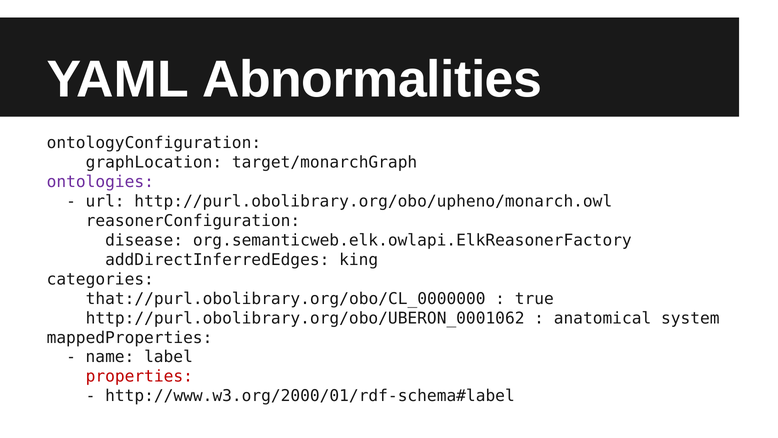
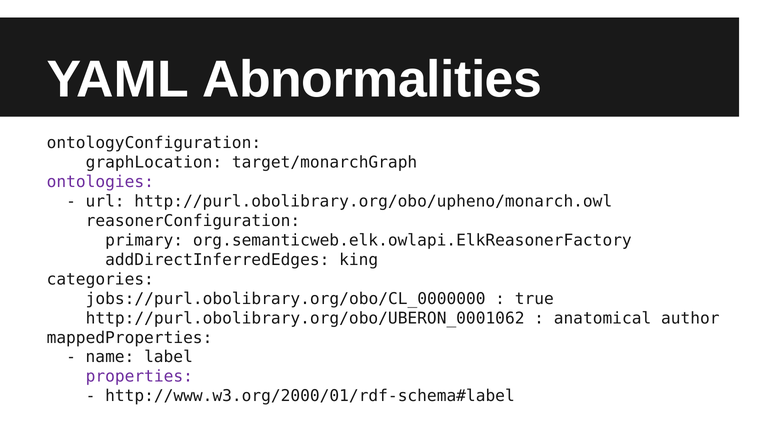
disease: disease -> primary (144, 240)
that://purl.obolibrary.org/obo/CL_0000000: that://purl.obolibrary.org/obo/CL_0000000 -> jobs://purl.obolibrary.org/obo/CL_0000000 (286, 299)
system: system -> author (690, 318)
properties colour: red -> purple (139, 376)
